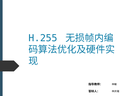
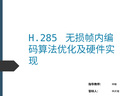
H.255: H.255 -> H.285 (43, 38)
